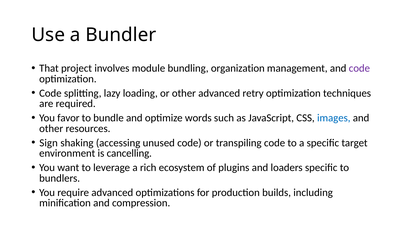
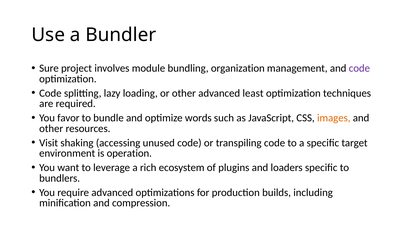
That: That -> Sure (49, 68)
retry: retry -> least (253, 93)
images colour: blue -> orange (334, 118)
Sign: Sign -> Visit (49, 143)
cancelling: cancelling -> operation (129, 153)
